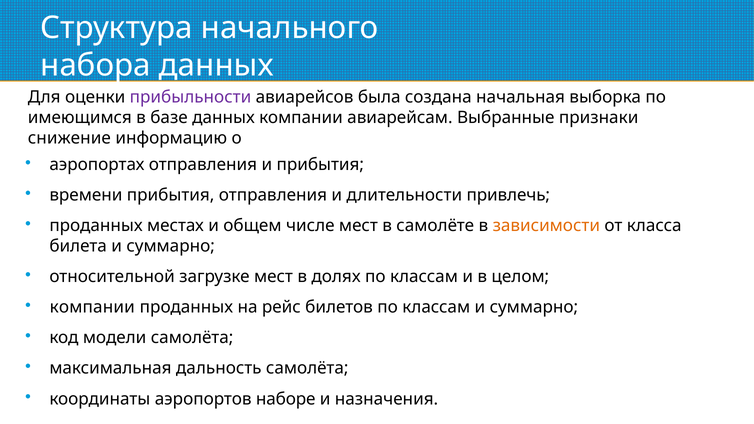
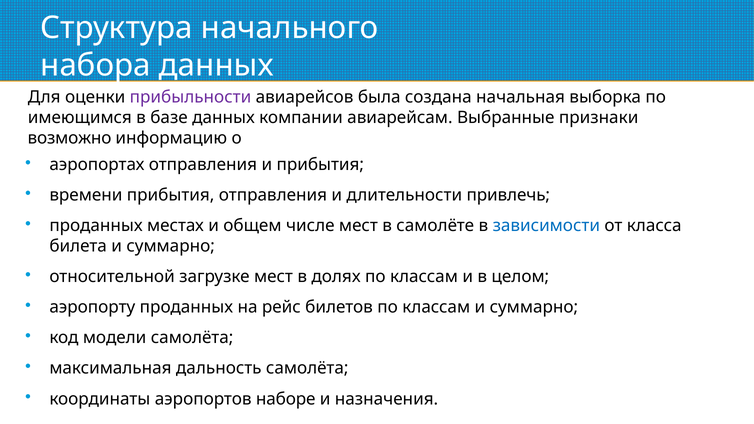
снижение: снижение -> возможно (70, 138)
зависимости colour: orange -> blue (546, 226)
компании: компании -> аэропорту (92, 307)
